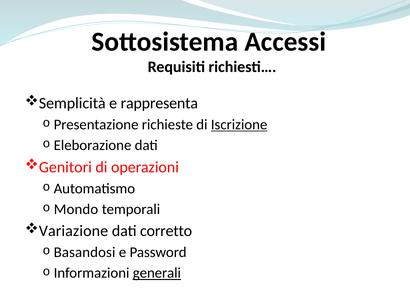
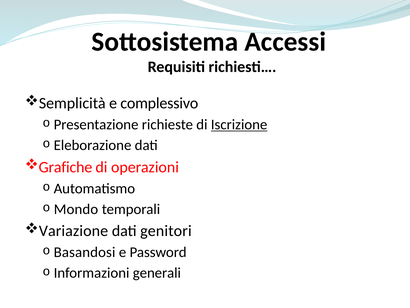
rappresenta: rappresenta -> complessivo (159, 103)
Genitori: Genitori -> Grafiche (65, 167)
corretto: corretto -> genitori (166, 231)
generali underline: present -> none (157, 273)
